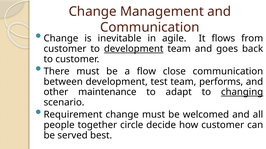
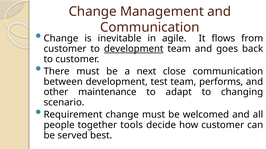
flow: flow -> next (146, 72)
changing underline: present -> none (242, 92)
circle: circle -> tools (132, 125)
